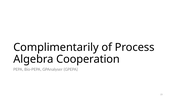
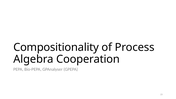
Complimentarily: Complimentarily -> Compositionality (56, 47)
